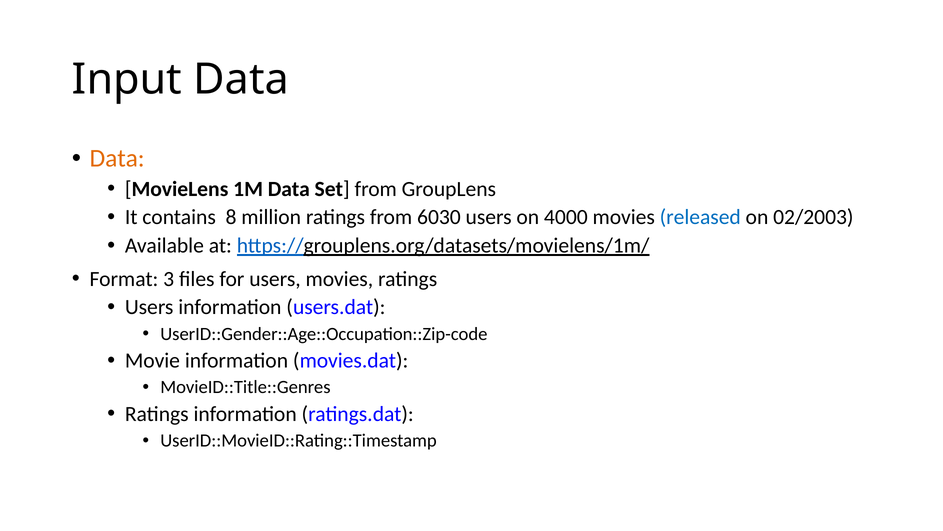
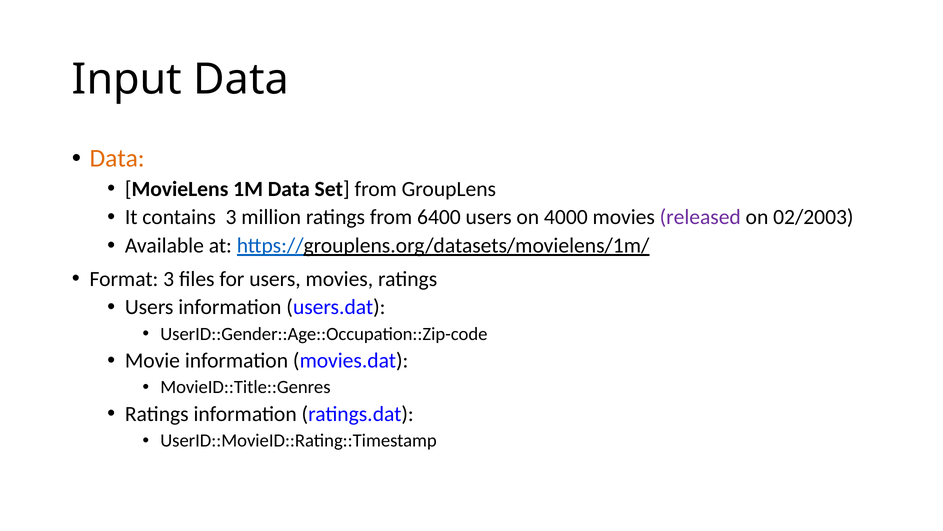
contains 8: 8 -> 3 (231, 217)
6030: 6030 -> 6400 (439, 217)
released colour: blue -> purple (700, 217)
